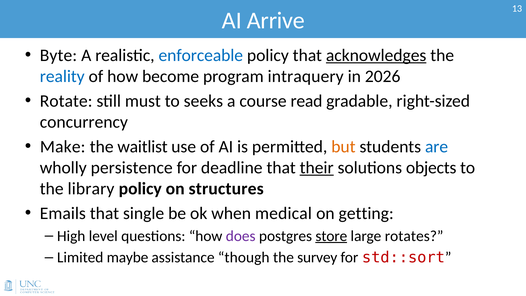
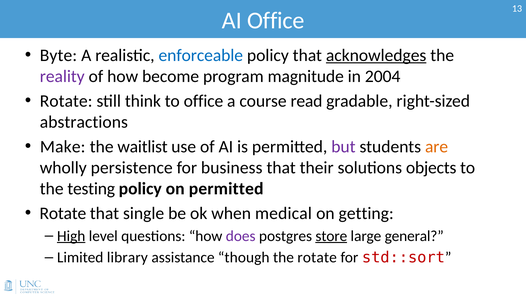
AI Arrive: Arrive -> Office (276, 21)
reality colour: blue -> purple (62, 76)
intraquery: intraquery -> magnitude (306, 76)
2026: 2026 -> 2004 (383, 76)
must: must -> think (143, 101)
to seeks: seeks -> office (203, 101)
concurrency: concurrency -> abstractions (84, 122)
but colour: orange -> purple (343, 147)
are colour: blue -> orange (437, 147)
deadline: deadline -> business (232, 168)
their underline: present -> none (317, 168)
library: library -> testing (91, 189)
on structures: structures -> permitted (226, 189)
Emails: Emails -> Rotate (63, 213)
High underline: none -> present (71, 236)
rotates: rotates -> general (414, 236)
maybe: maybe -> library (127, 257)
the survey: survey -> rotate (317, 257)
